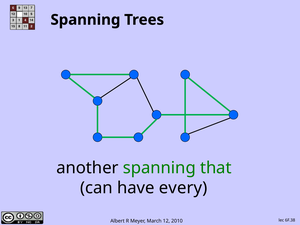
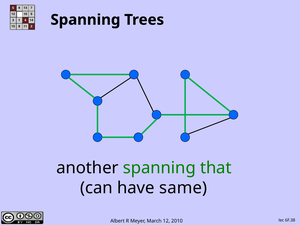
every: every -> same (183, 188)
